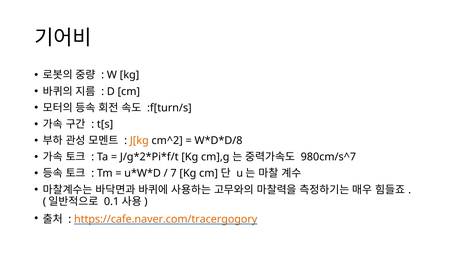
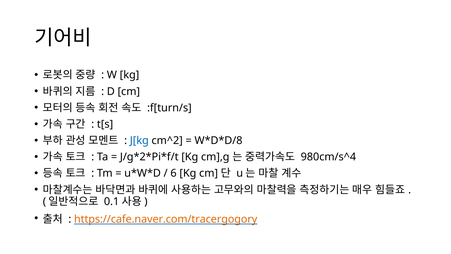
J[kg colour: orange -> blue (139, 140)
980cm/s^7: 980cm/s^7 -> 980cm/s^4 (328, 157)
7: 7 -> 6 (174, 173)
